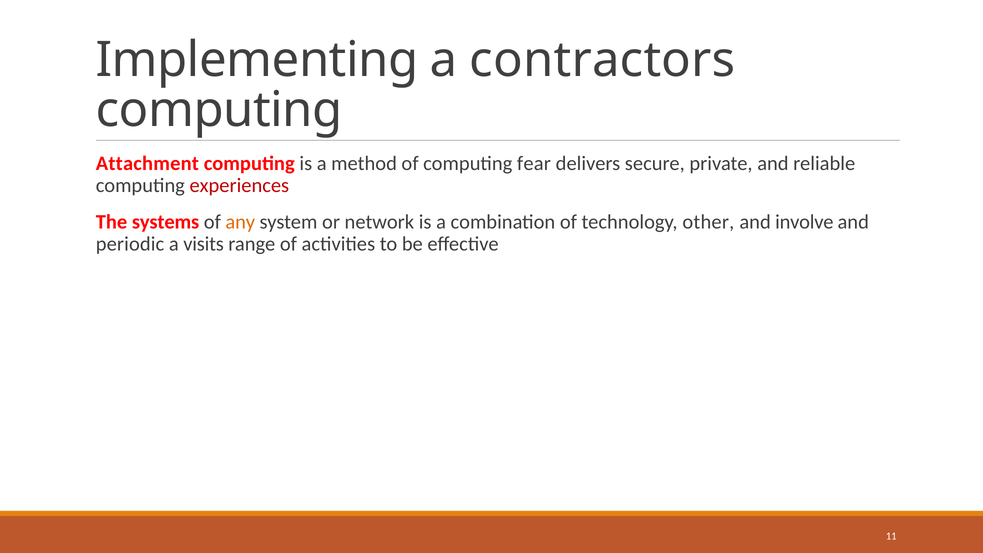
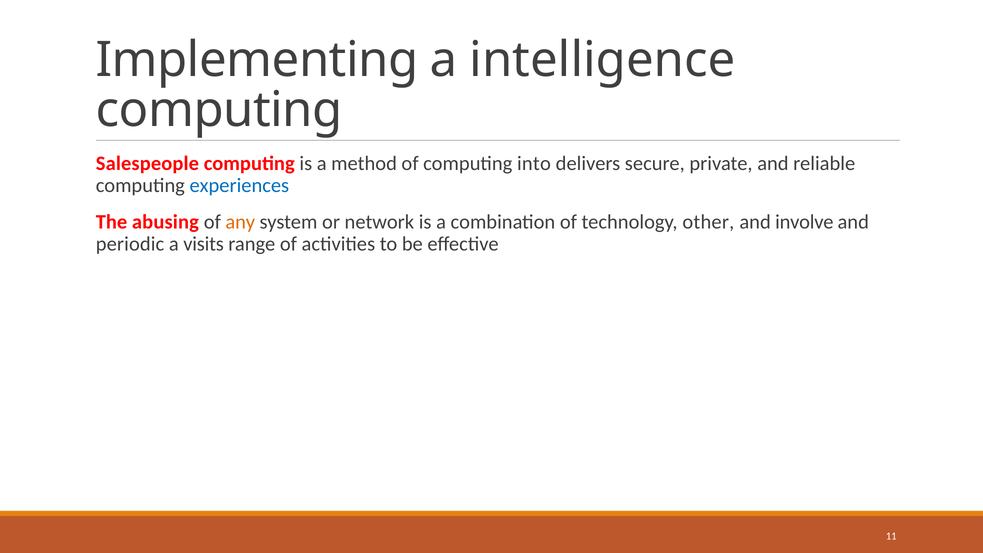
contractors: contractors -> intelligence (602, 60)
Attachment: Attachment -> Salespeople (147, 163)
fear: fear -> into (534, 163)
experiences colour: red -> blue (239, 186)
systems: systems -> abusing (165, 222)
